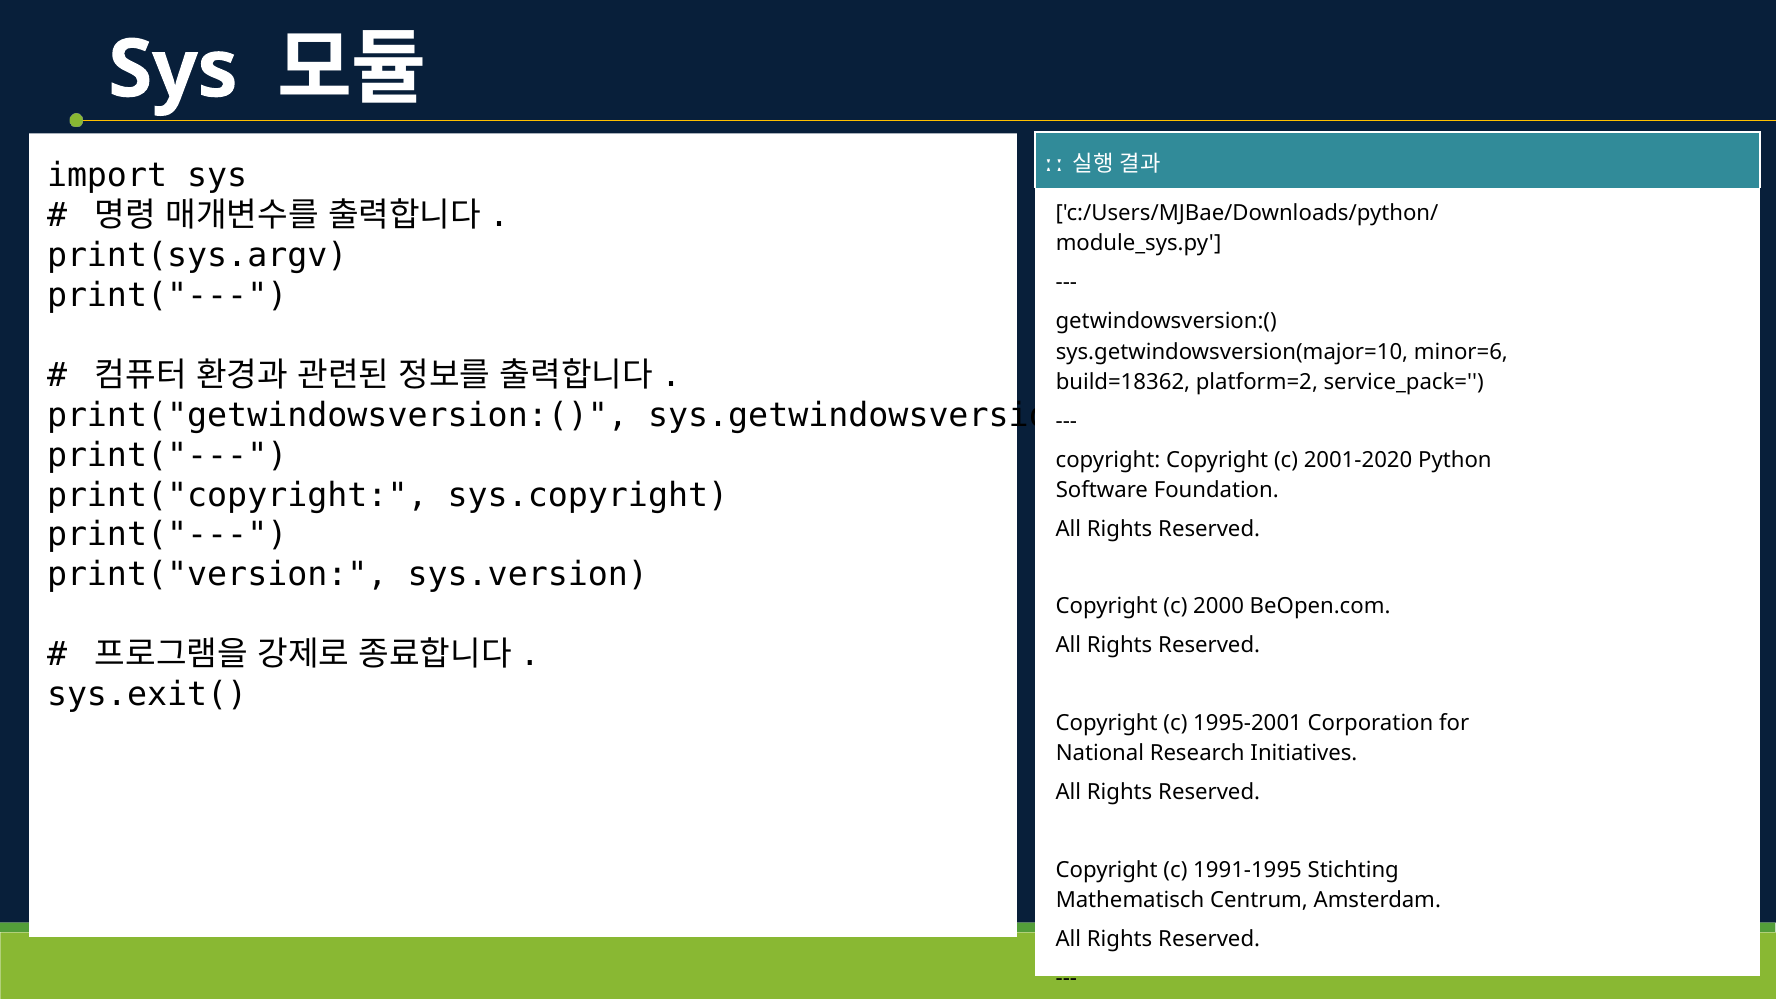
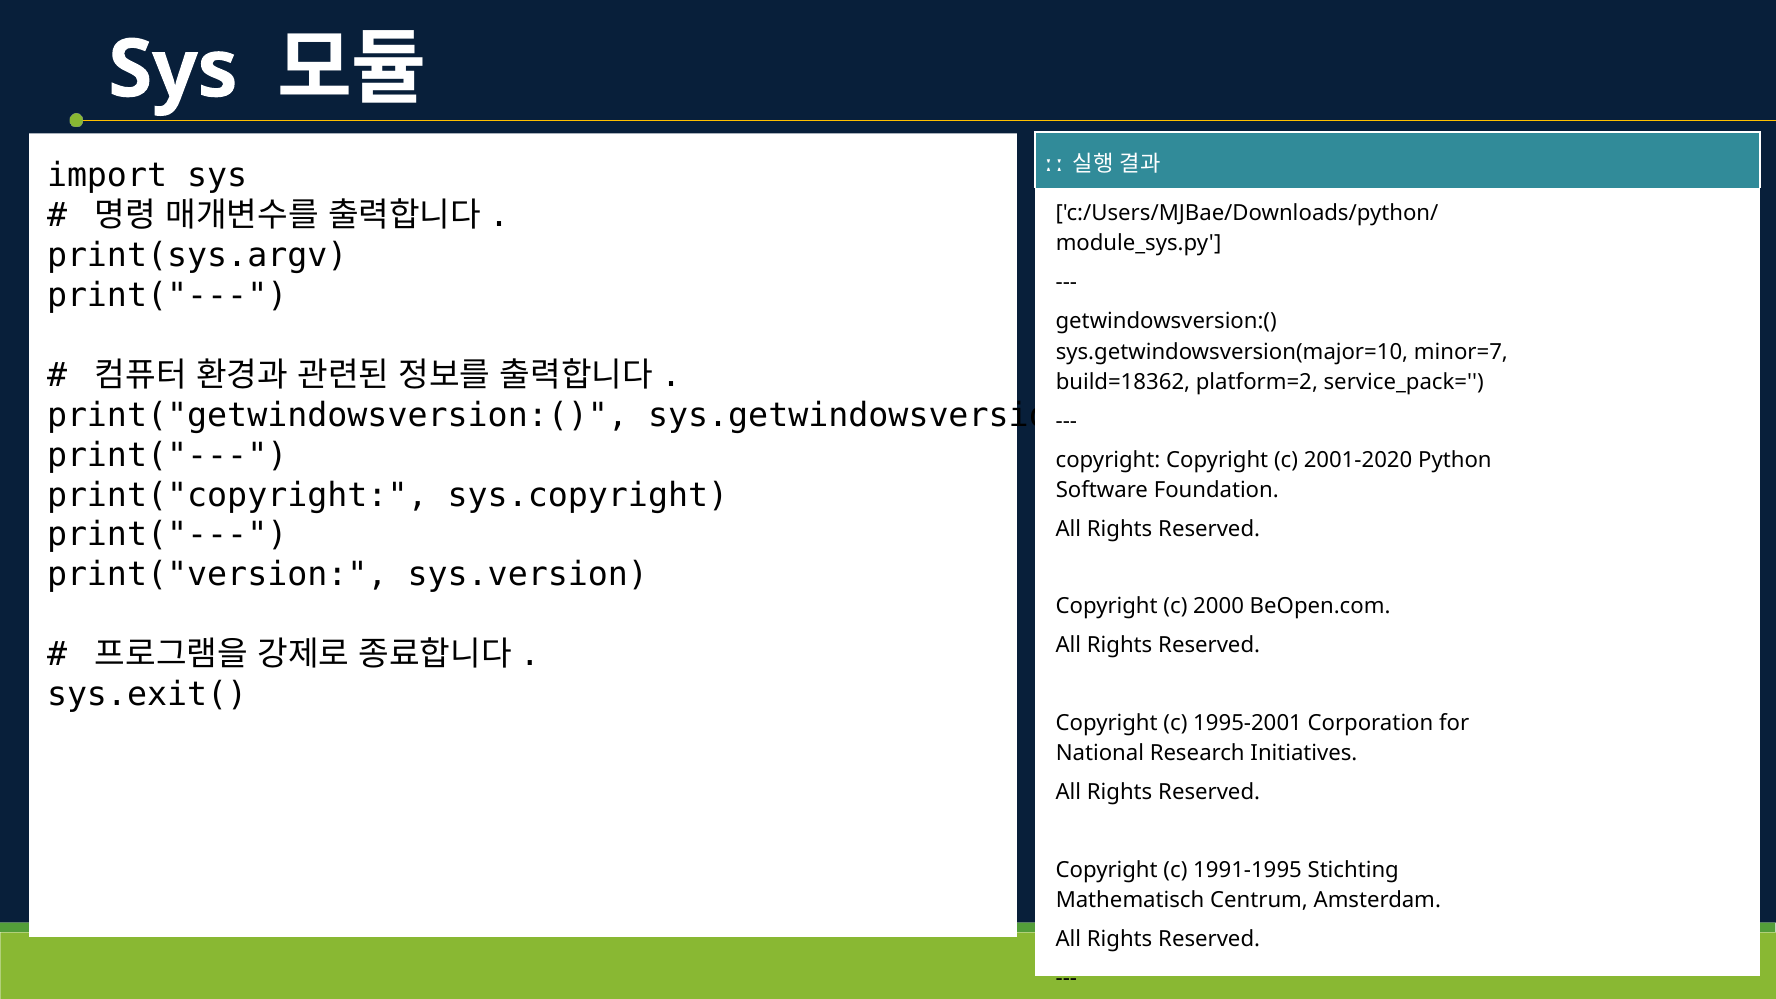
minor=6: minor=6 -> minor=7 (1461, 352)
